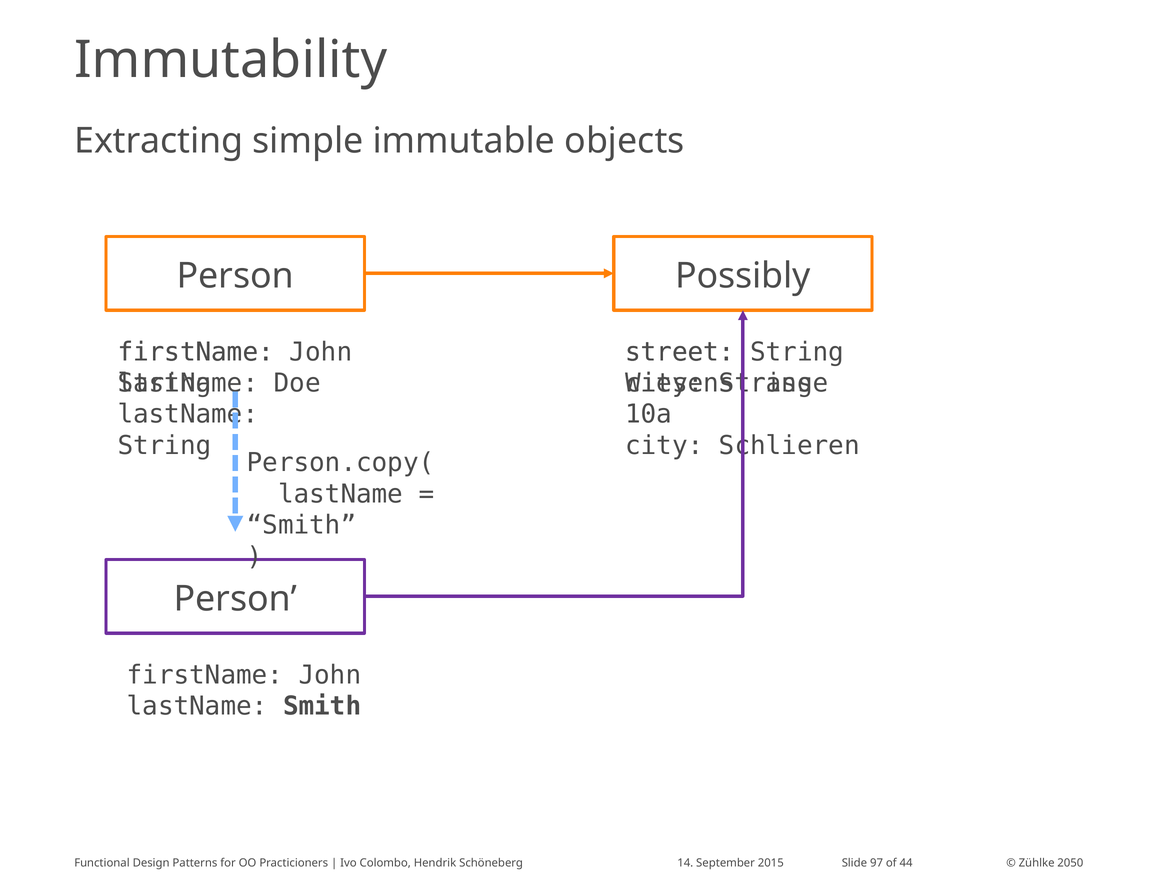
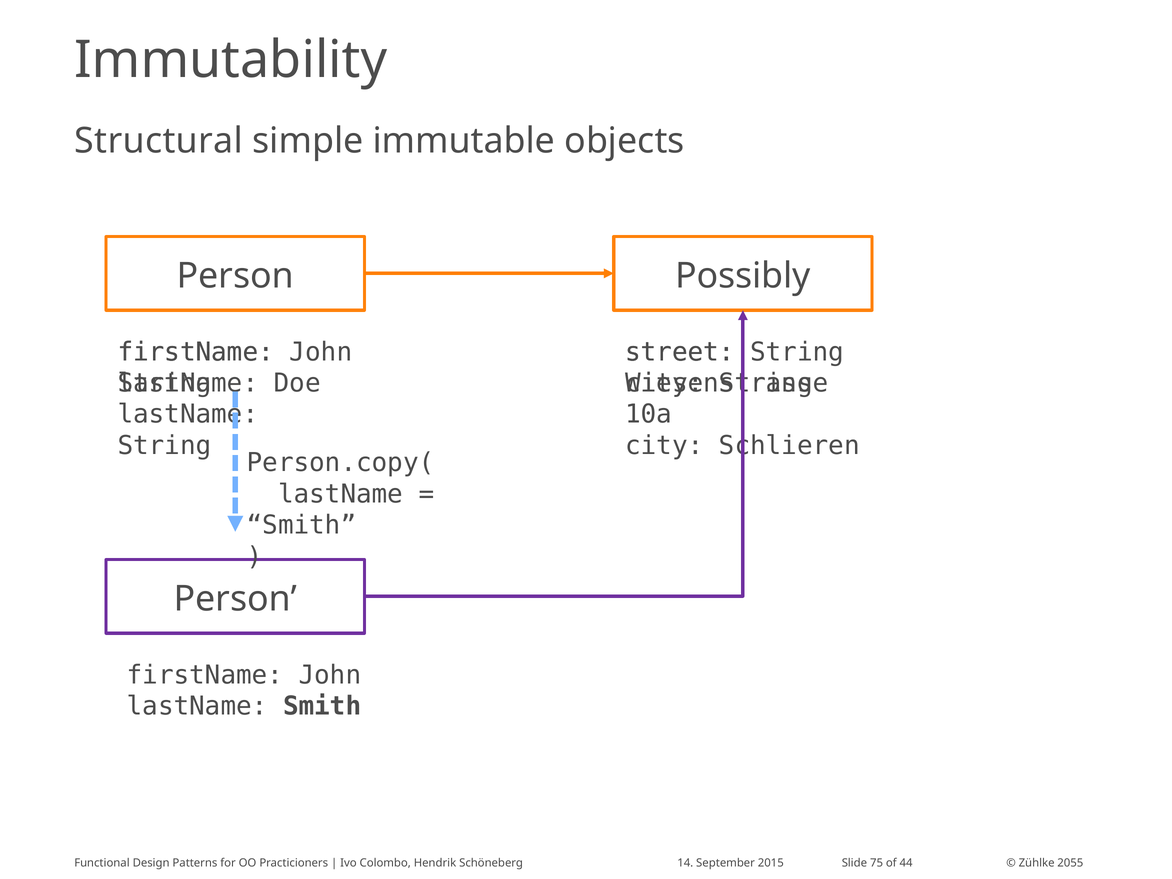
Extracting: Extracting -> Structural (159, 141)
97: 97 -> 75 (877, 863)
2050: 2050 -> 2055 (1070, 863)
